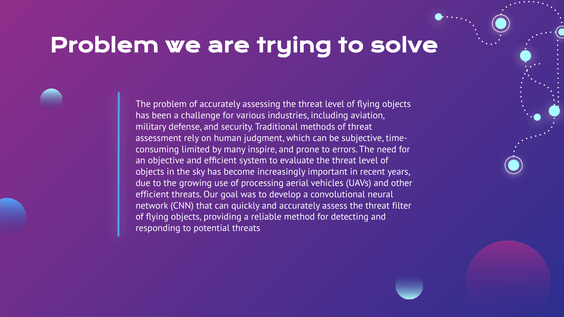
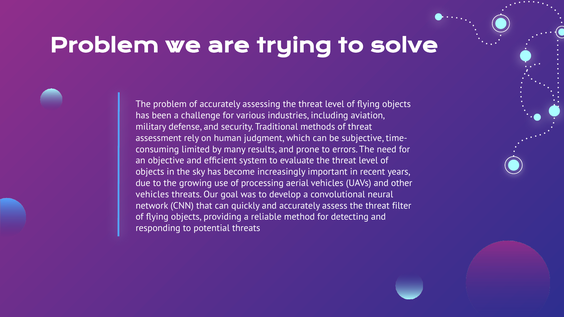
inspire: inspire -> results (262, 149)
efficient: efficient -> vehicles (152, 195)
